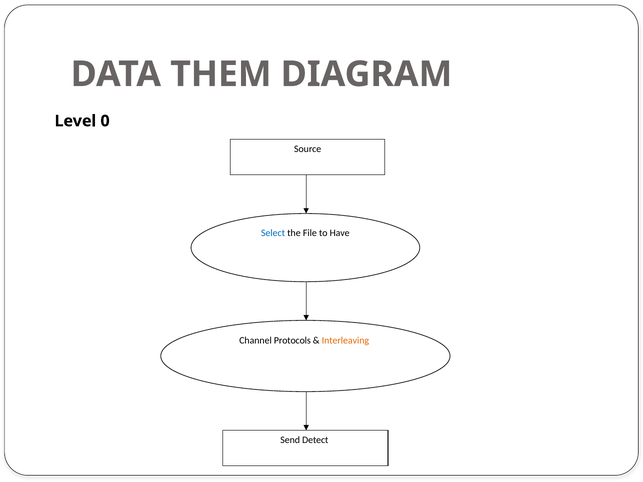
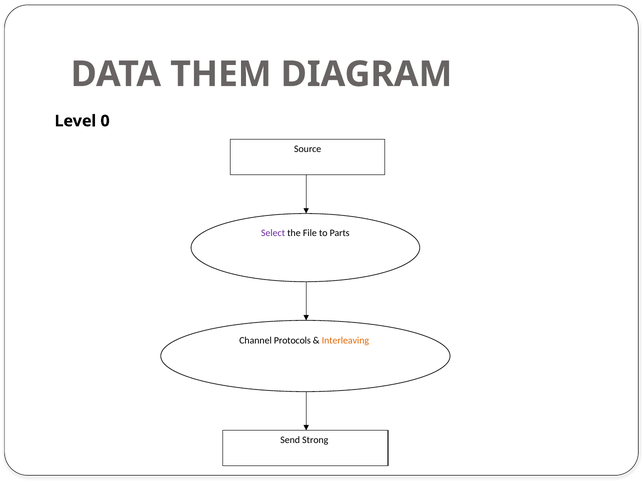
Select colour: blue -> purple (273, 233)
Have: Have -> Parts (340, 233)
Detect: Detect -> Strong (315, 440)
